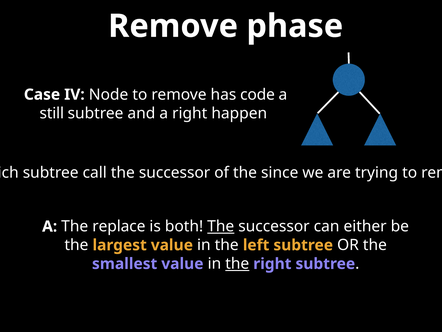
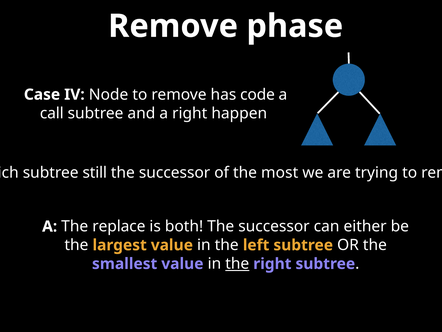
still: still -> call (52, 113)
call: call -> still (95, 172)
since: since -> most (280, 172)
The underline: present -> none (221, 226)
